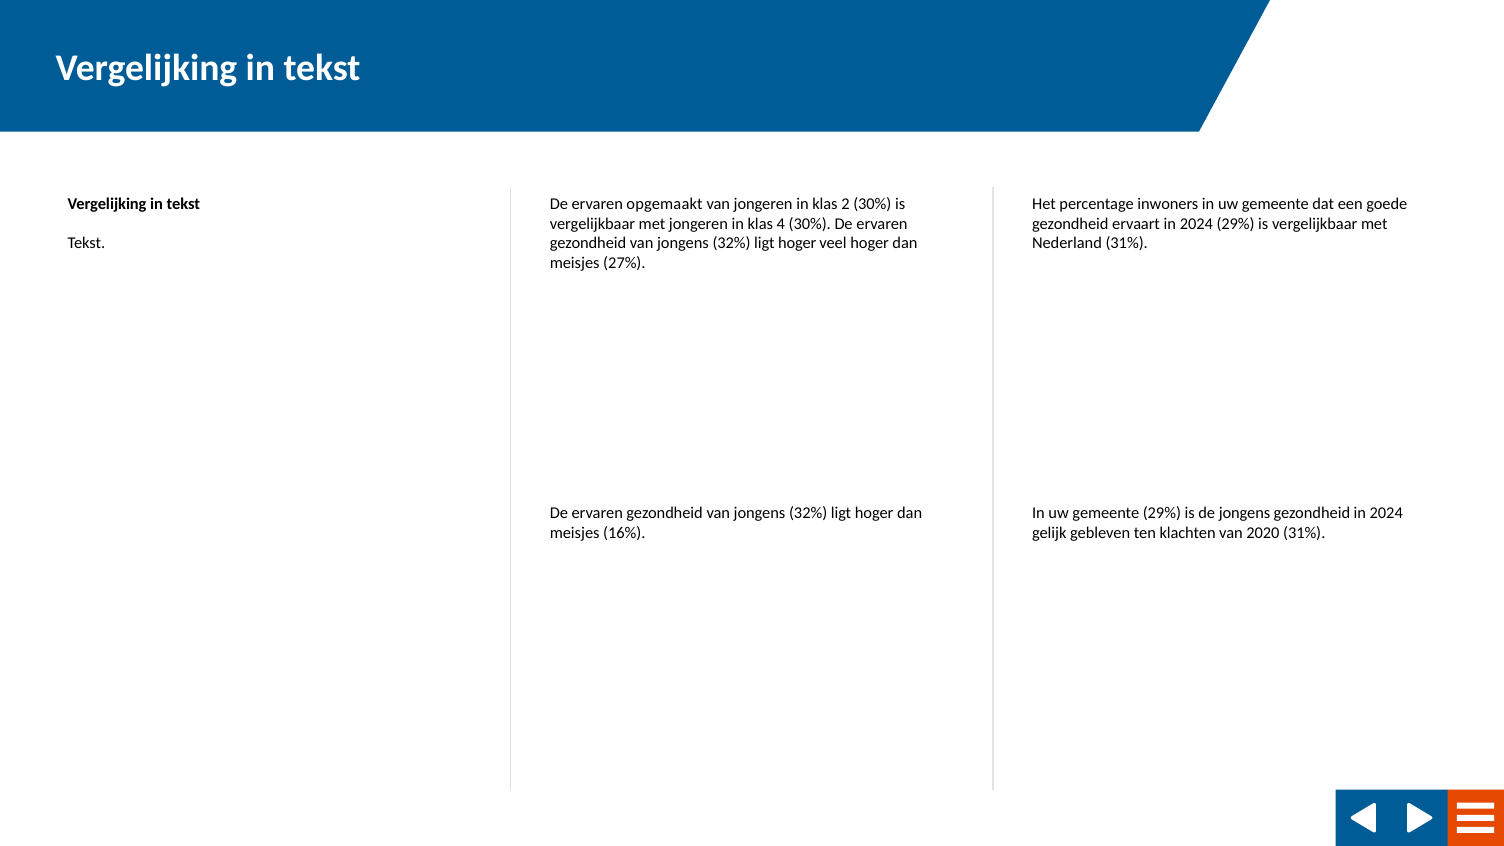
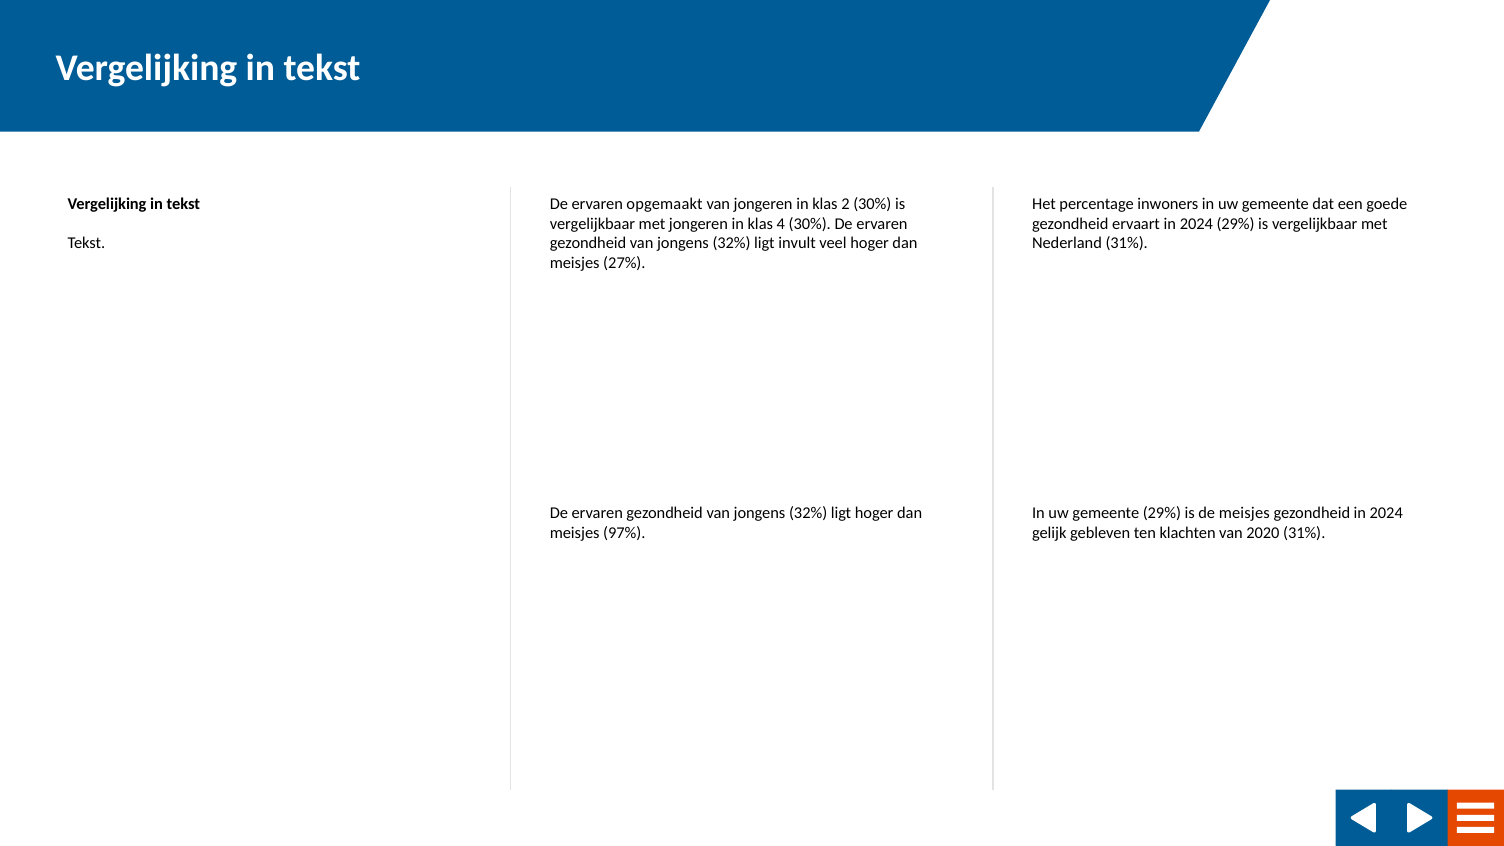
hoger: hoger -> invult (797, 243)
de jongens: jongens -> meisjes (1244, 513)
16%: 16% -> 97% (624, 533)
